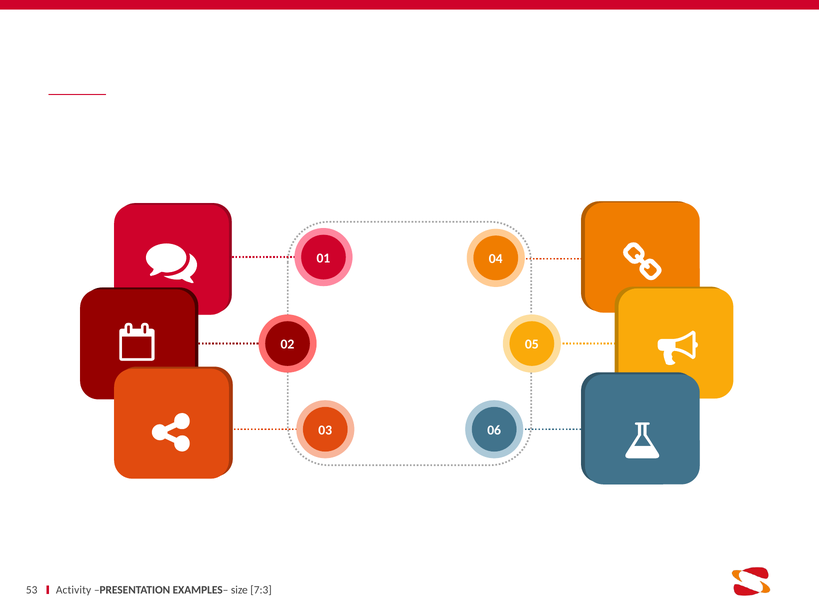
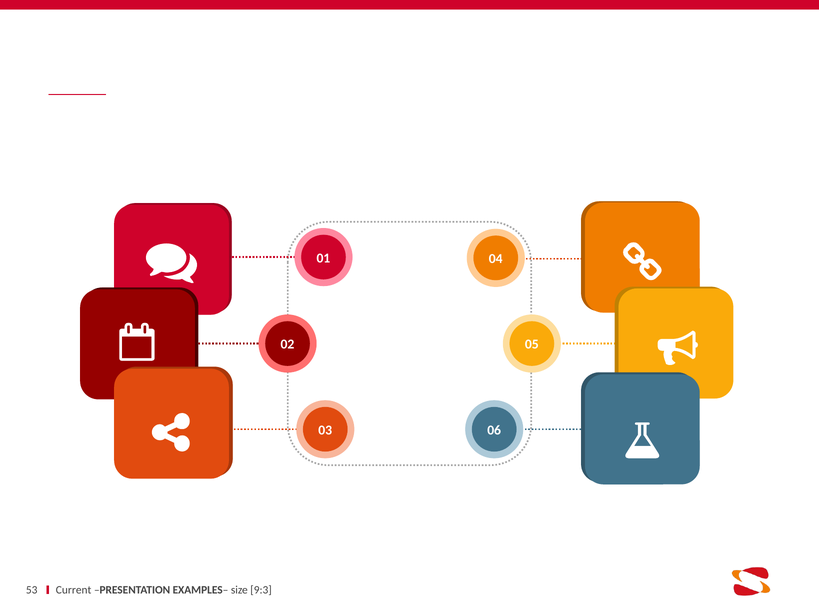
Activity: Activity -> Current (74, 590)
7:3: 7:3 -> 9:3 (261, 590)
